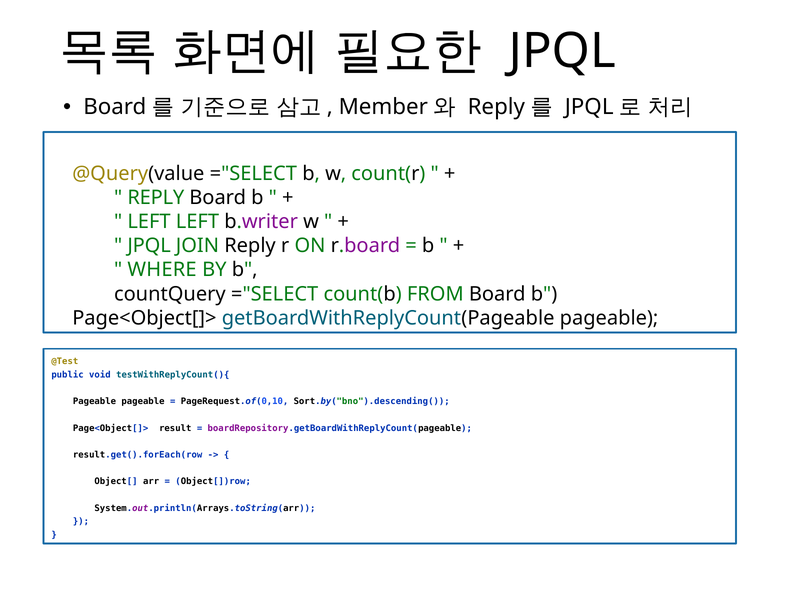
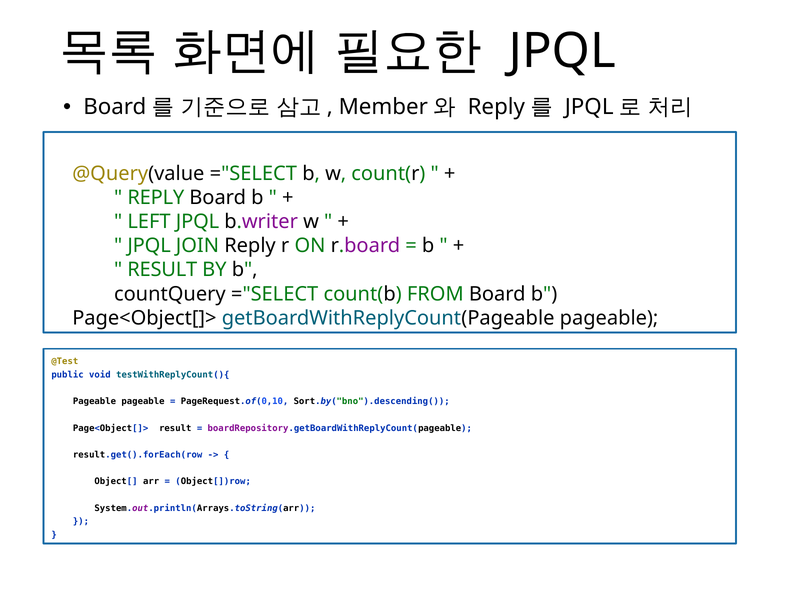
LEFT LEFT: LEFT -> JPQL (198, 222)
WHERE: WHERE -> RESULT (162, 270)
